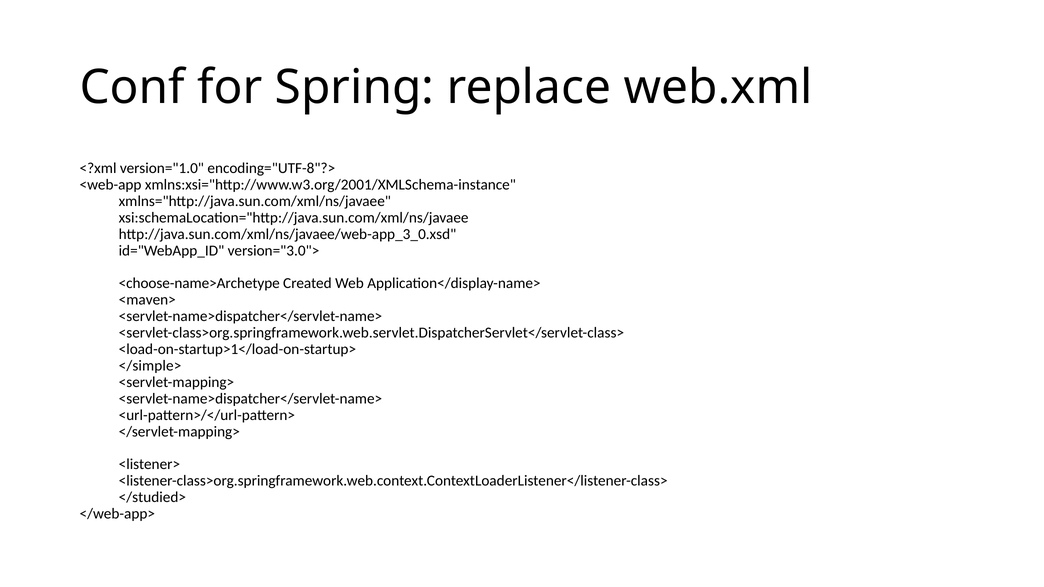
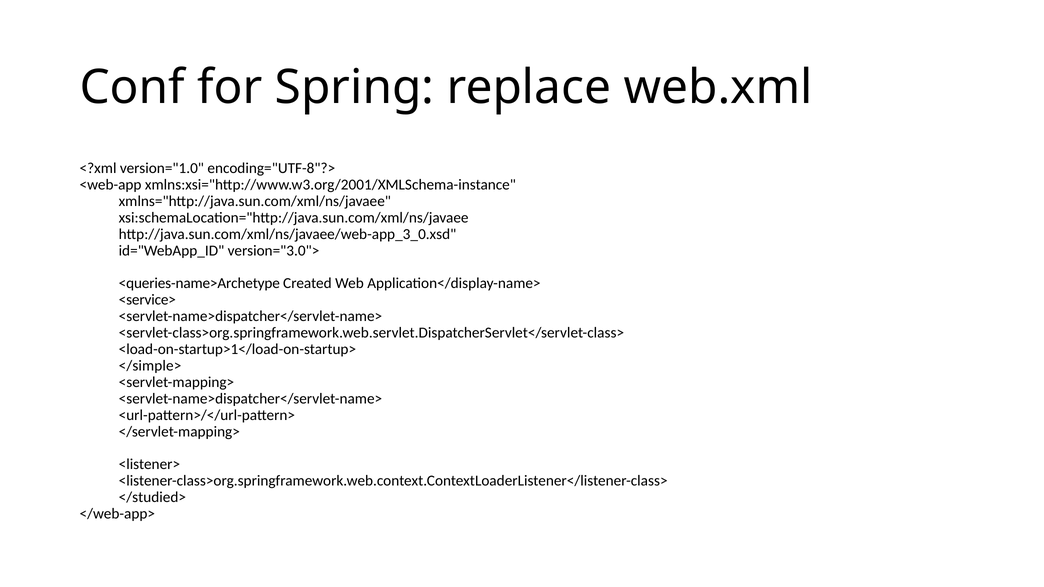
<choose-name>Archetype: <choose-name>Archetype -> <queries-name>Archetype (199, 284)
<maven>: <maven> -> <service> (147, 300)
